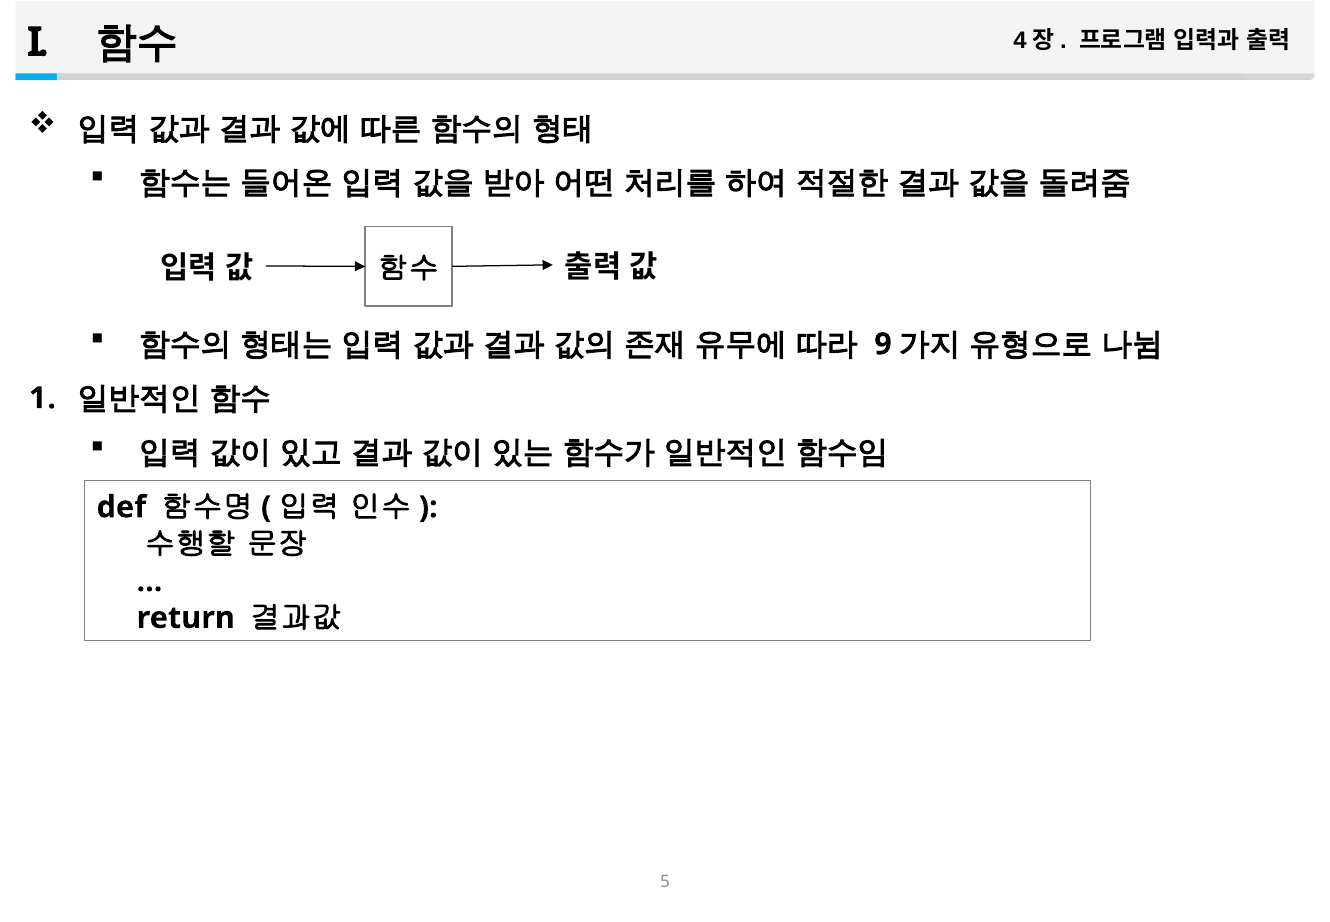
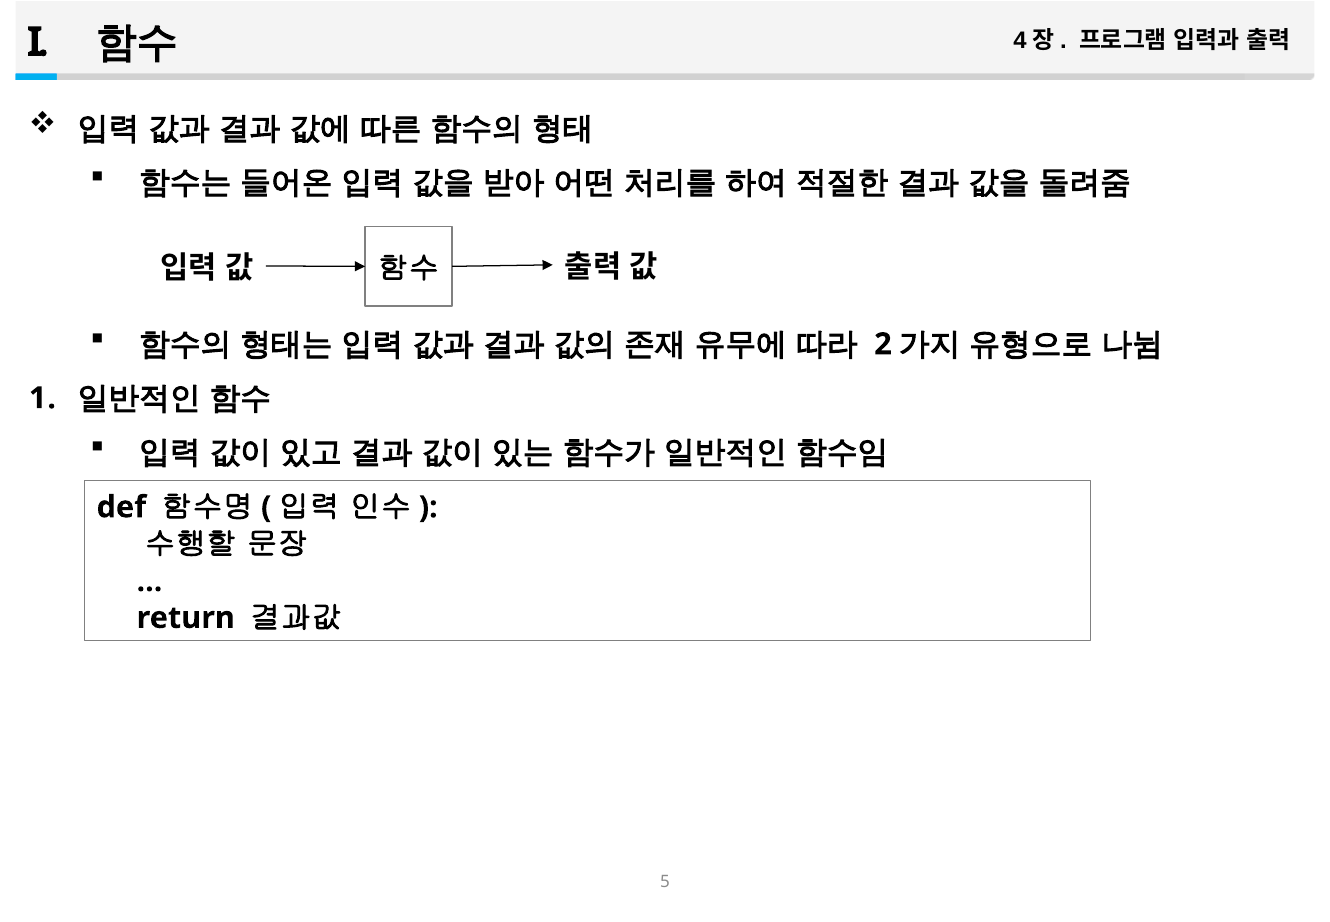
9: 9 -> 2 (883, 344)
